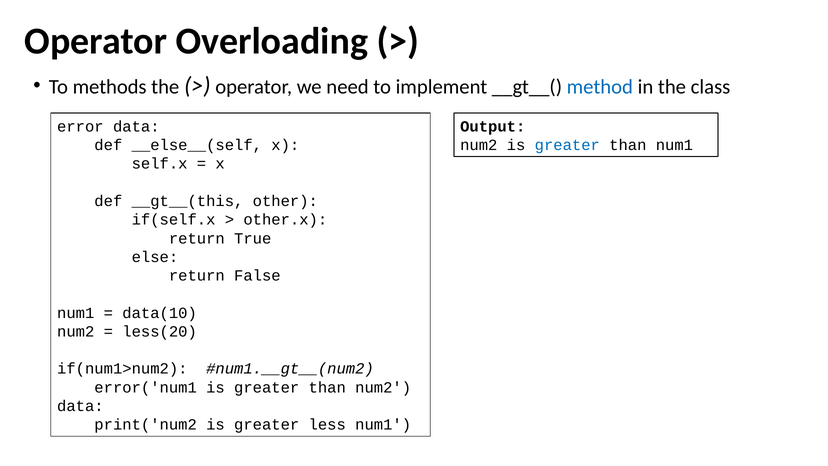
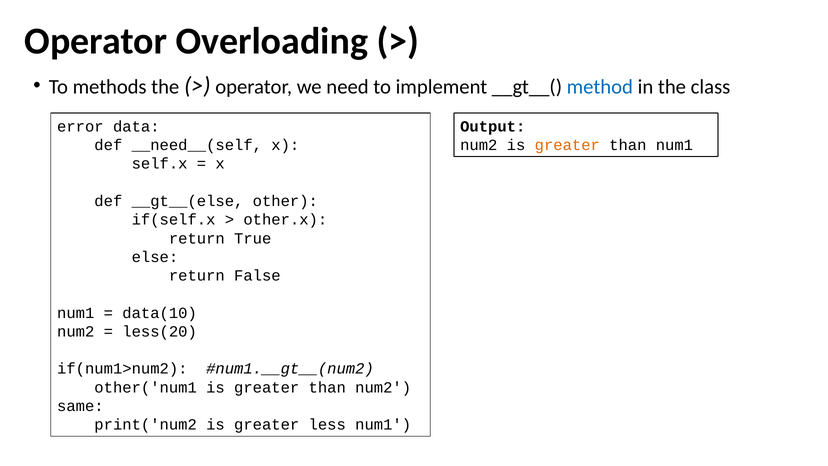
__else__(self: __else__(self -> __need__(self (197, 145)
greater colour: blue -> orange (567, 145)
__gt__(this: __gt__(this -> __gt__(else (188, 201)
error('num1: error('num1 -> other('num1 (146, 387)
data: data -> same (80, 406)
